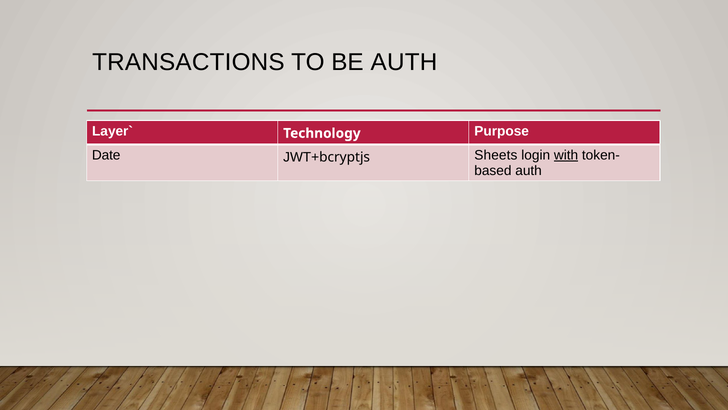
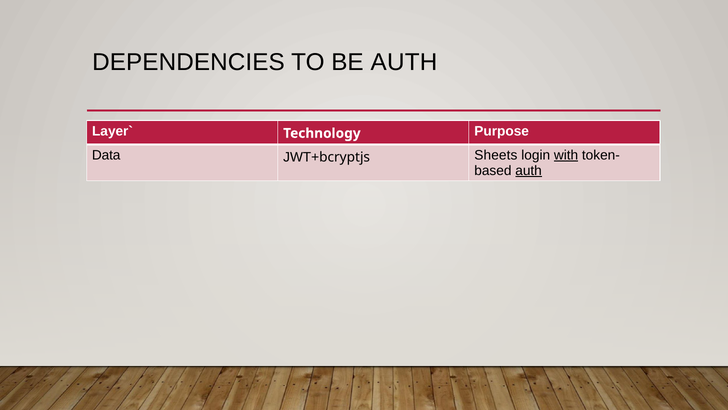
TRANSACTIONS: TRANSACTIONS -> DEPENDENCIES (188, 62)
Date: Date -> Data (106, 155)
auth underline: none -> present (529, 170)
